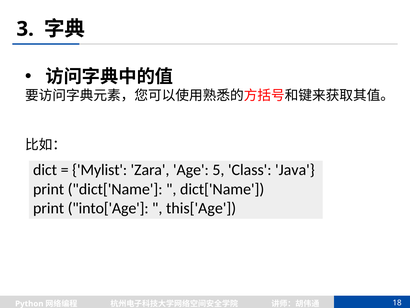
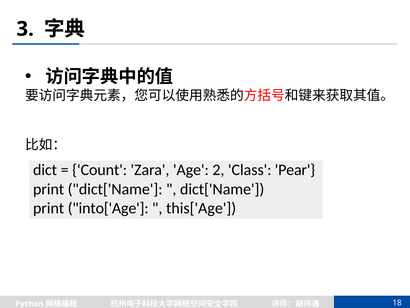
Mylist: Mylist -> Count (100, 170)
5: 5 -> 2 (218, 170)
Java: Java -> Pear (295, 170)
